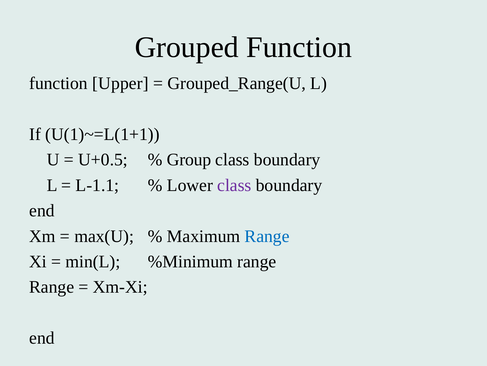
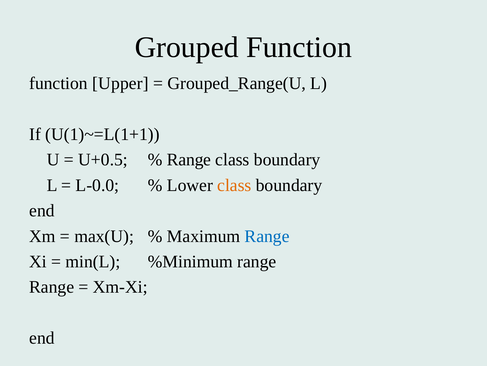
Group: Group -> Range (189, 159)
L-1.1: L-1.1 -> L-0.0 (97, 185)
class colour: purple -> orange (234, 185)
